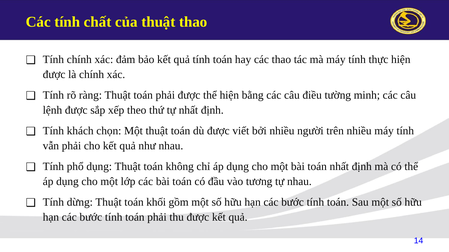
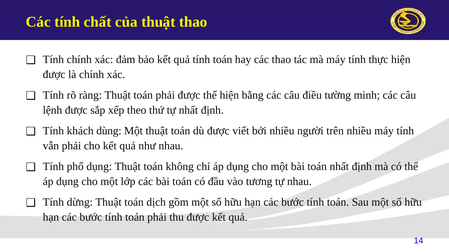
chọn: chọn -> dùng (109, 131)
khối: khối -> dịch (156, 203)
